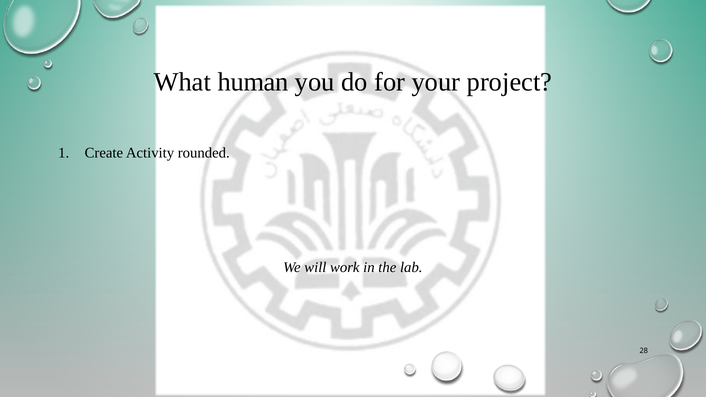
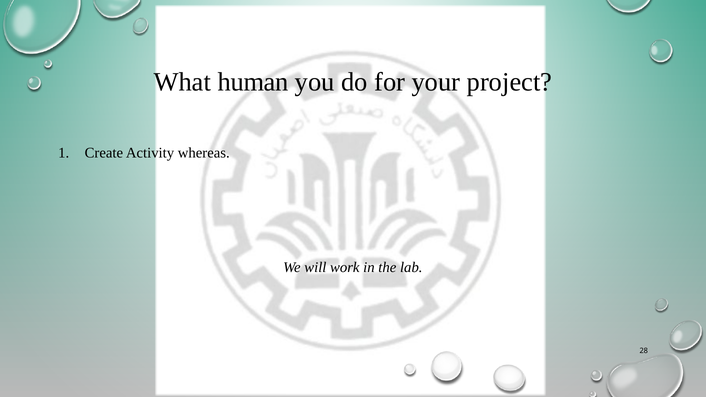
rounded: rounded -> whereas (204, 153)
